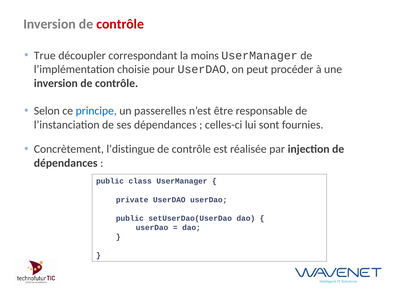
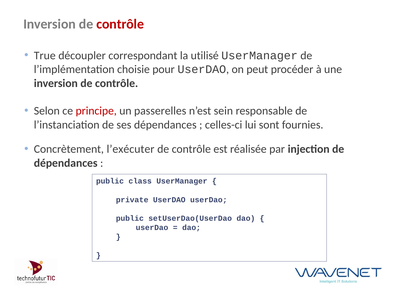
moins: moins -> utilisé (205, 55)
principe colour: blue -> red (96, 111)
être: être -> sein (223, 111)
l’distingue: l’distingue -> l’exécuter (131, 149)
